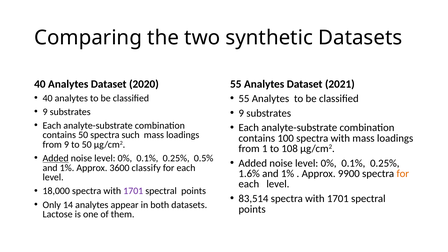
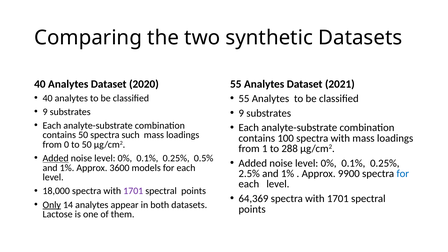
from 9: 9 -> 0 (67, 145)
108: 108 -> 288 (290, 149)
classify: classify -> models (146, 168)
1.6%: 1.6% -> 2.5% (249, 174)
for colour: orange -> blue (403, 174)
83,514: 83,514 -> 64,369 (253, 199)
Only underline: none -> present (52, 205)
